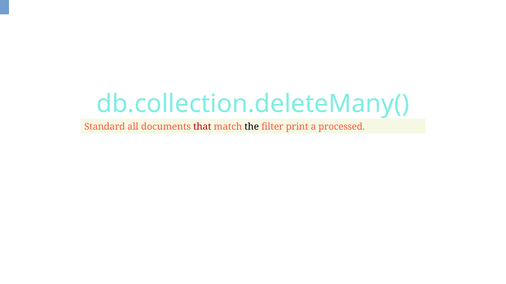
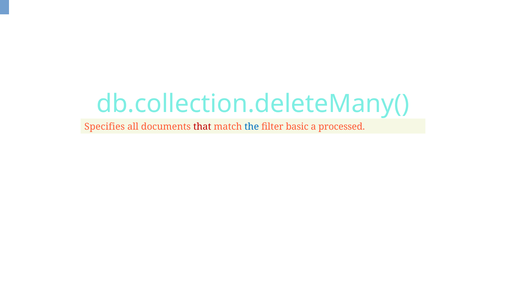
Standard: Standard -> Specifies (105, 127)
the colour: black -> blue (252, 127)
print: print -> basic (297, 127)
